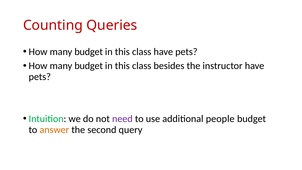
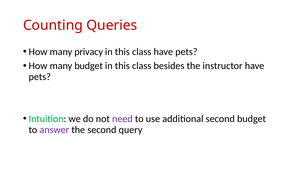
budget: budget -> privacy (89, 52)
additional people: people -> second (220, 119)
answer colour: orange -> purple (54, 130)
